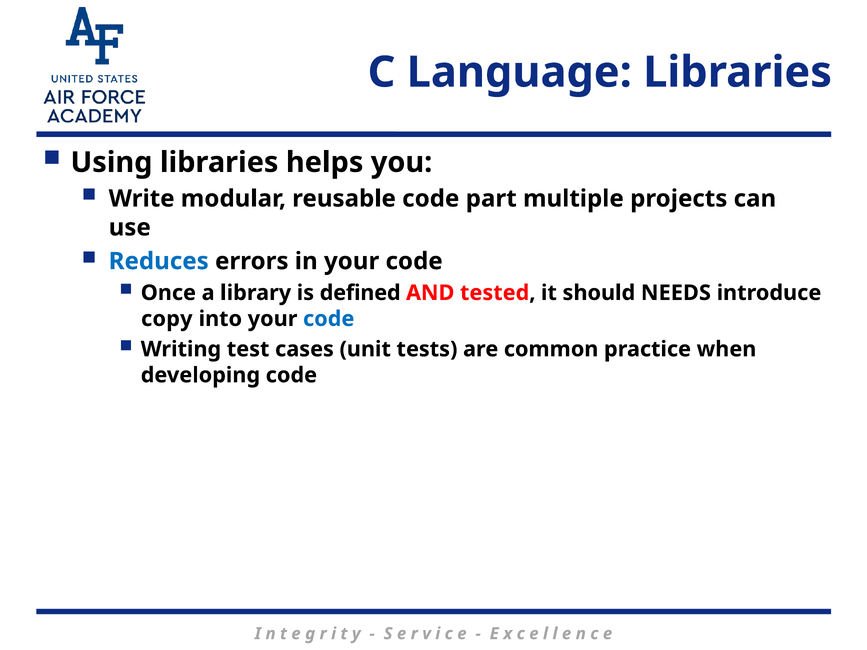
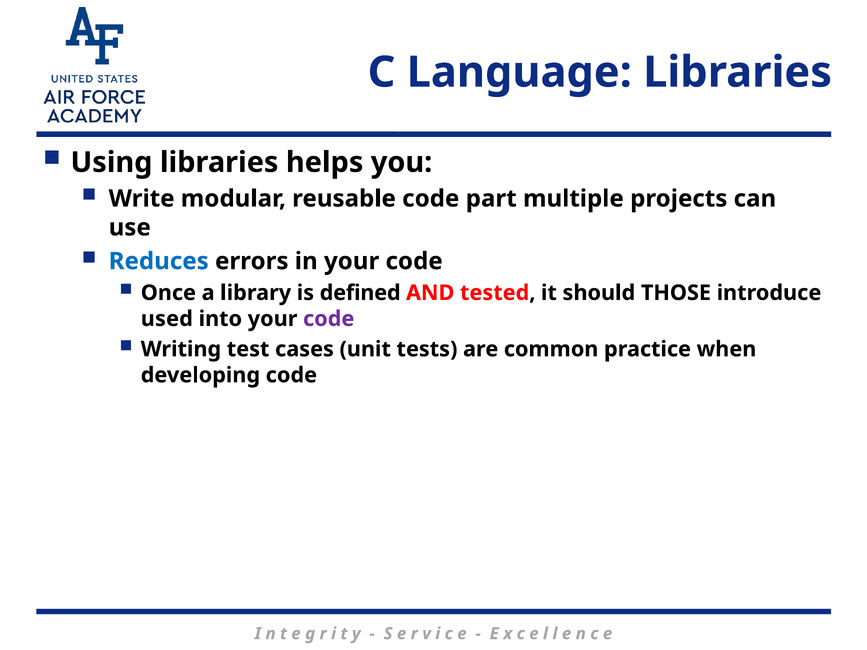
NEEDS: NEEDS -> THOSE (676, 293)
copy: copy -> used (167, 319)
code colour: blue -> purple (329, 319)
